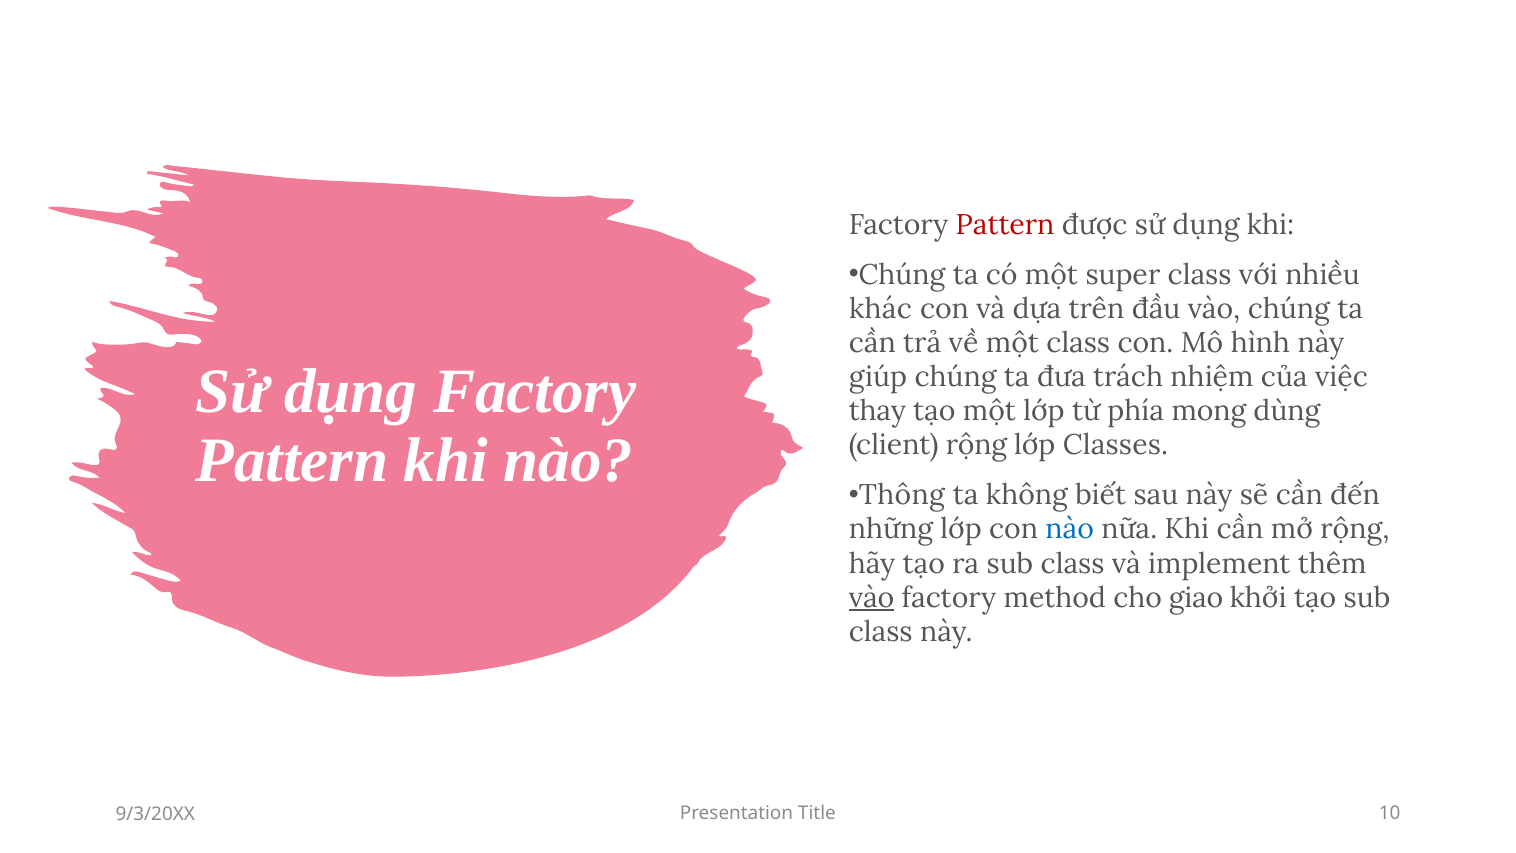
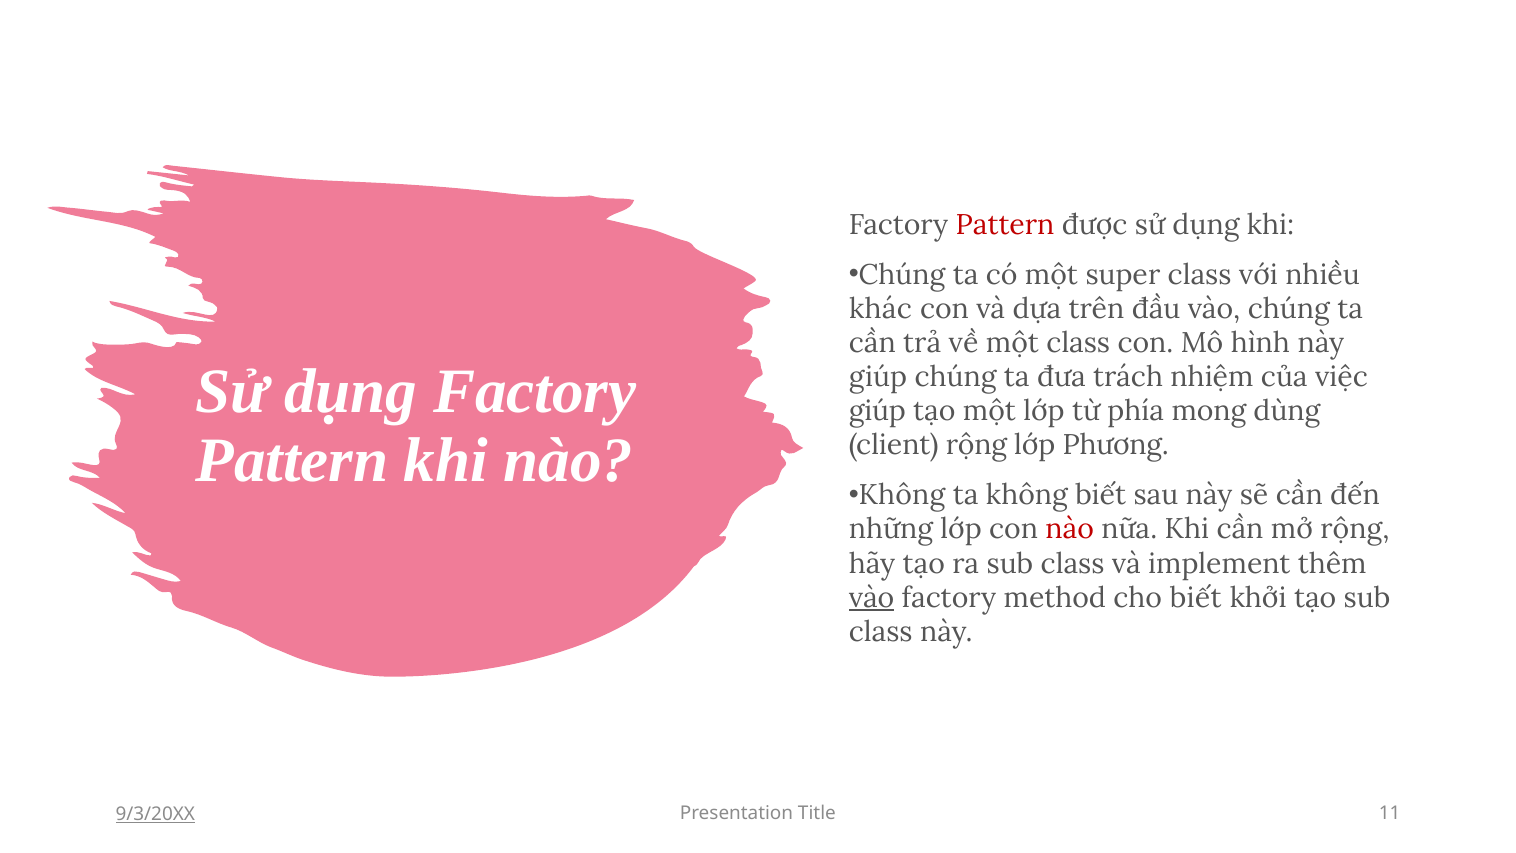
thay: thay -> giúp (877, 411)
Classes: Classes -> Phương (1116, 445)
Thông: Thông -> Không (902, 495)
nào colour: blue -> red (1070, 529)
cho giao: giao -> biết (1196, 598)
10: 10 -> 11 (1390, 813)
9/3/20XX underline: none -> present (155, 814)
